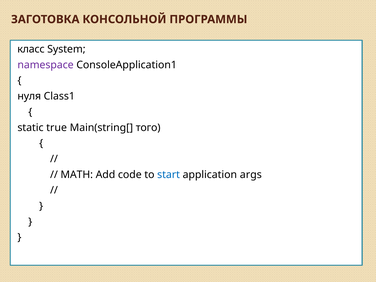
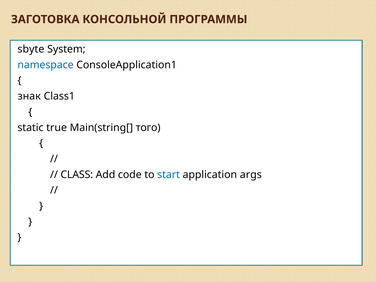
класс: класс -> sbyte (31, 49)
namespace colour: purple -> blue (46, 65)
нуля: нуля -> знак (29, 96)
MATH: MATH -> CLASS (77, 175)
